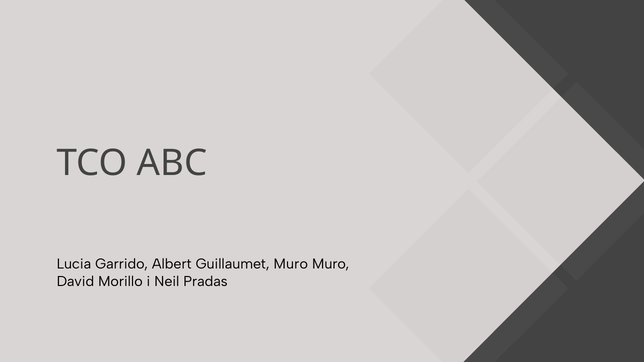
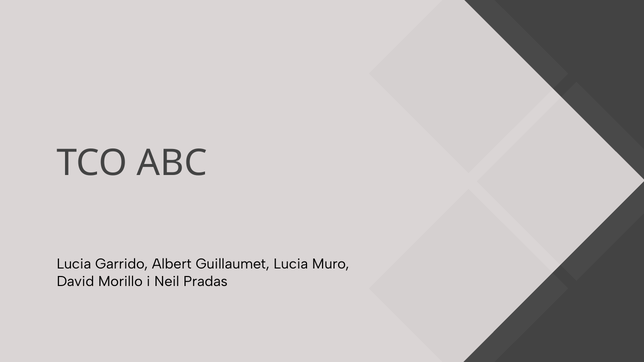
Guillaumet Muro: Muro -> Lucia (291, 264)
